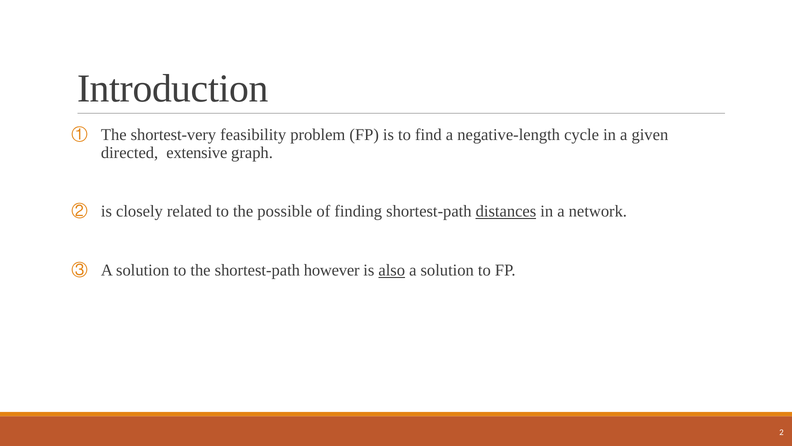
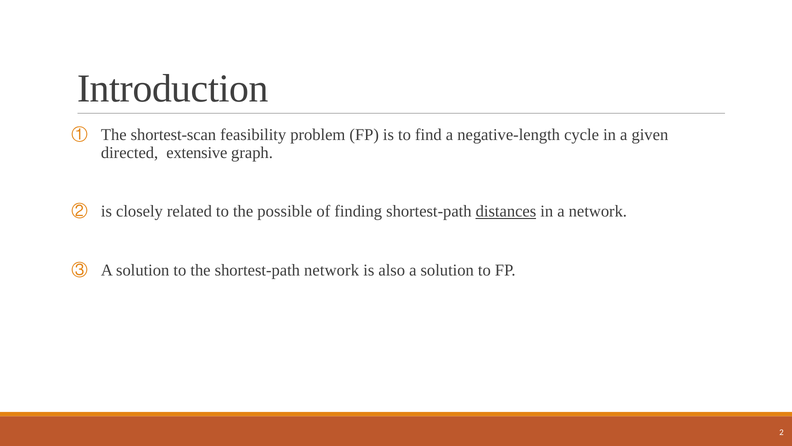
shortest-very: shortest-very -> shortest-scan (173, 135)
shortest-path however: however -> network (332, 270)
also underline: present -> none (392, 270)
